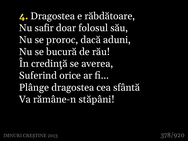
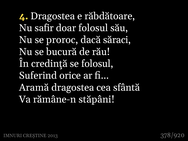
aduni: aduni -> săraci (117, 40)
se averea: averea -> folosul (97, 64)
Plânge: Plânge -> Aramă (34, 87)
